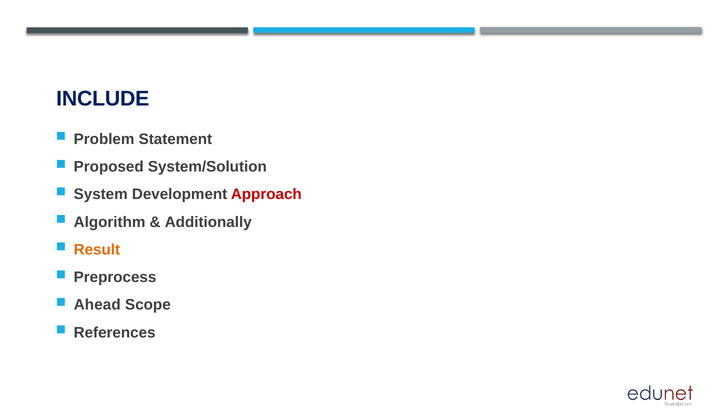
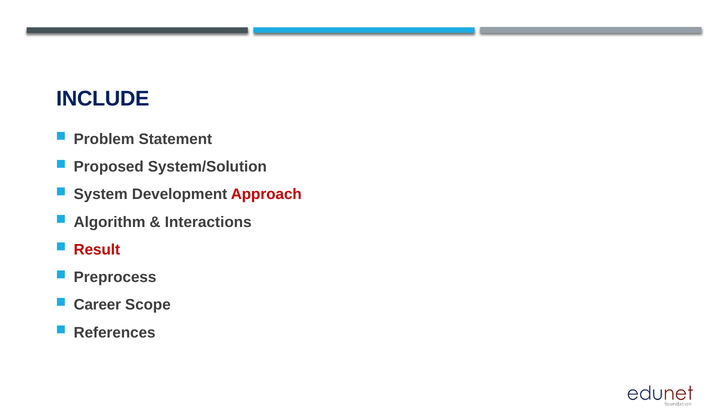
Additionally: Additionally -> Interactions (208, 222)
Result colour: orange -> red (97, 249)
Ahead: Ahead -> Career (97, 305)
